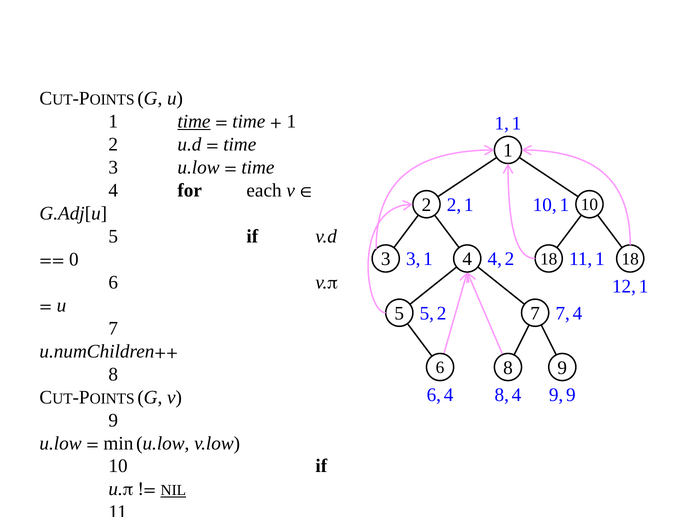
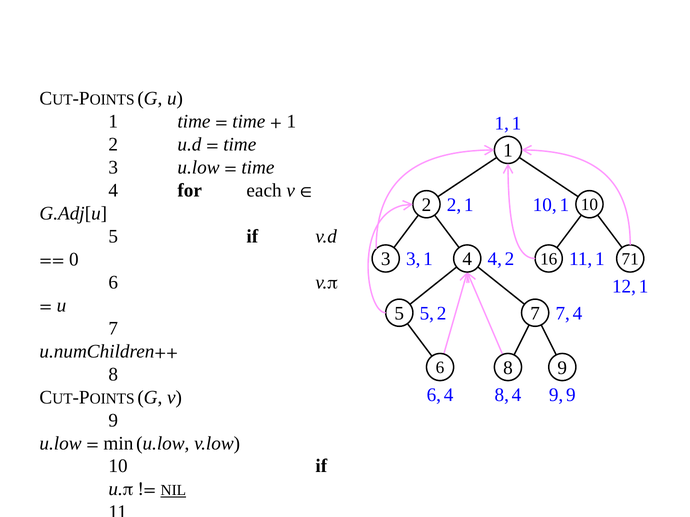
time underline: present -> none (194, 121)
3 18: 18 -> 16 (549, 259)
4 18: 18 -> 71 (630, 259)
